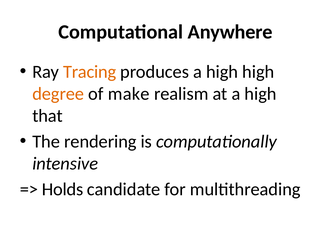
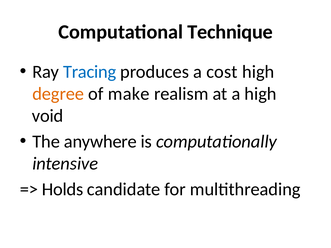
Anywhere: Anywhere -> Technique (230, 32)
Tracing colour: orange -> blue (90, 72)
produces a high: high -> cost (222, 72)
that: that -> void (48, 116)
rendering: rendering -> anywhere (100, 142)
